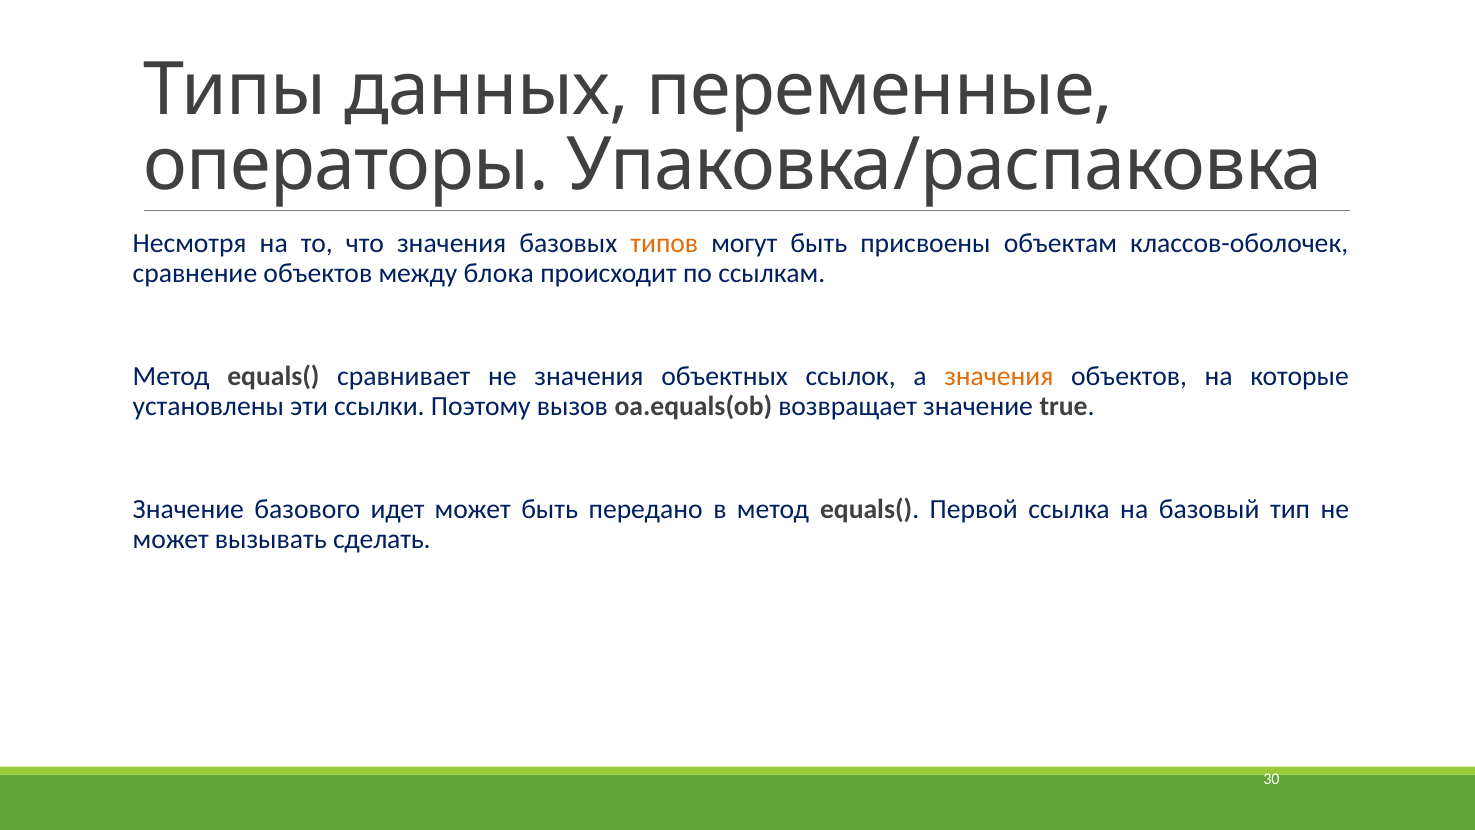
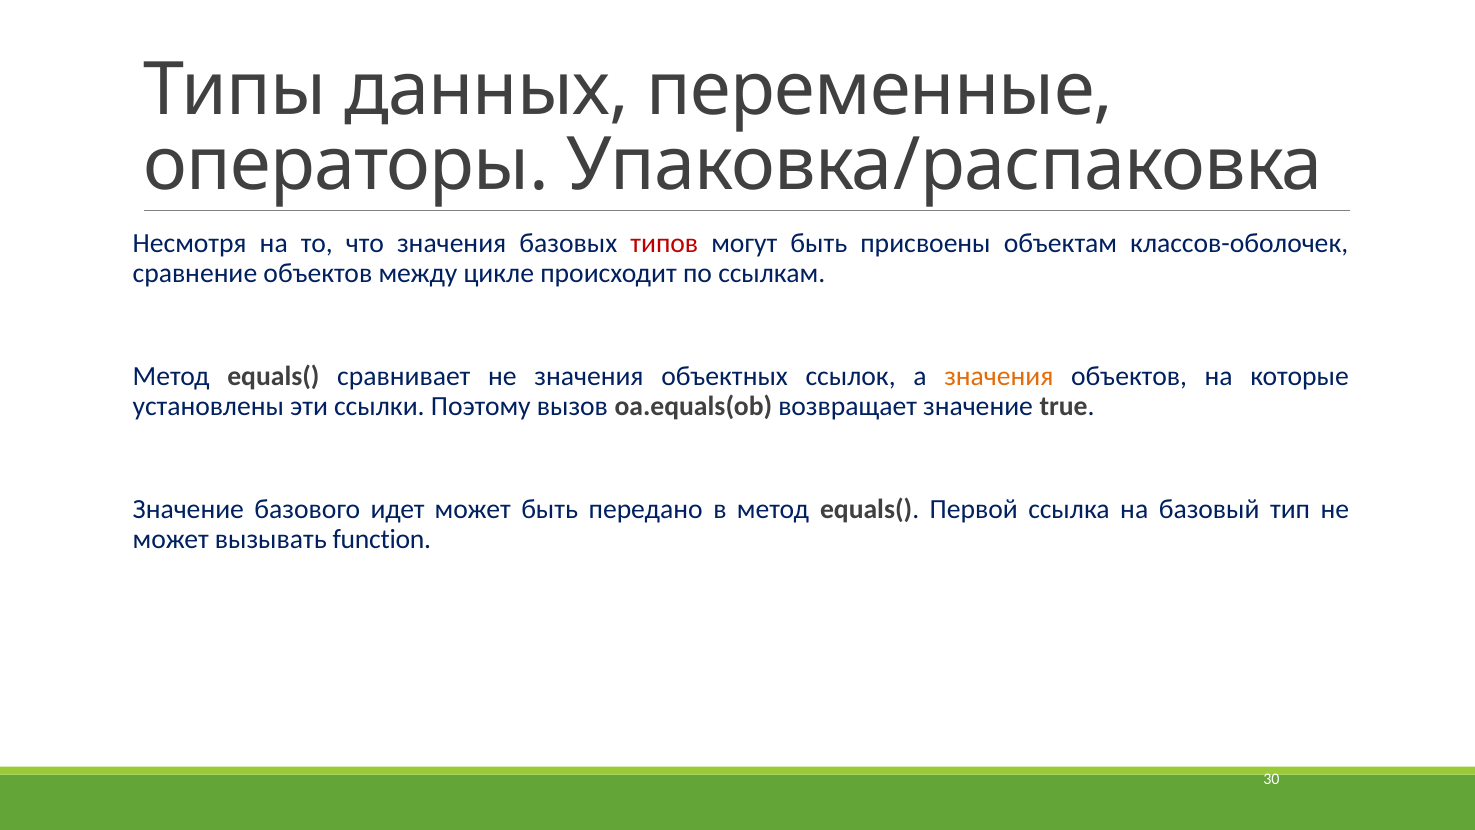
типов colour: orange -> red (664, 244)
блока: блока -> цикле (499, 273)
сделать: сделать -> function (382, 539)
